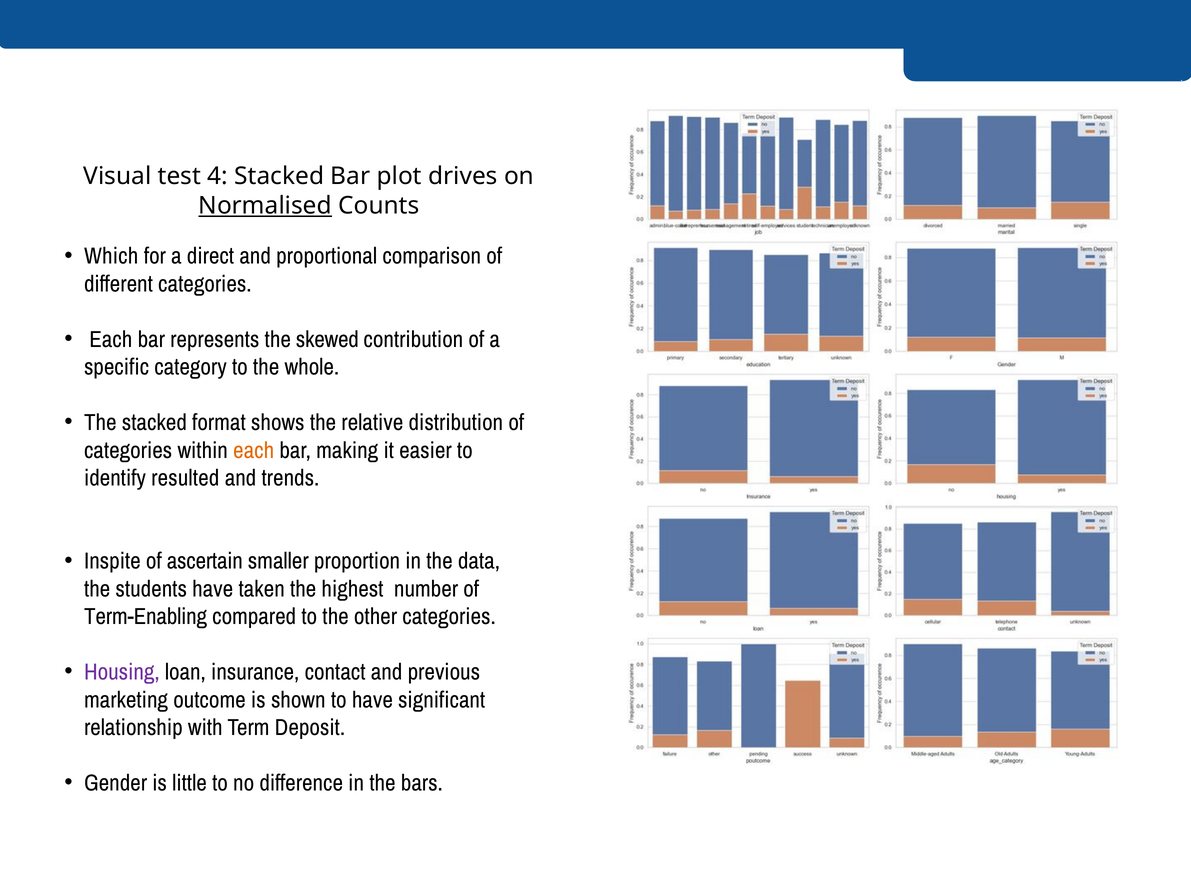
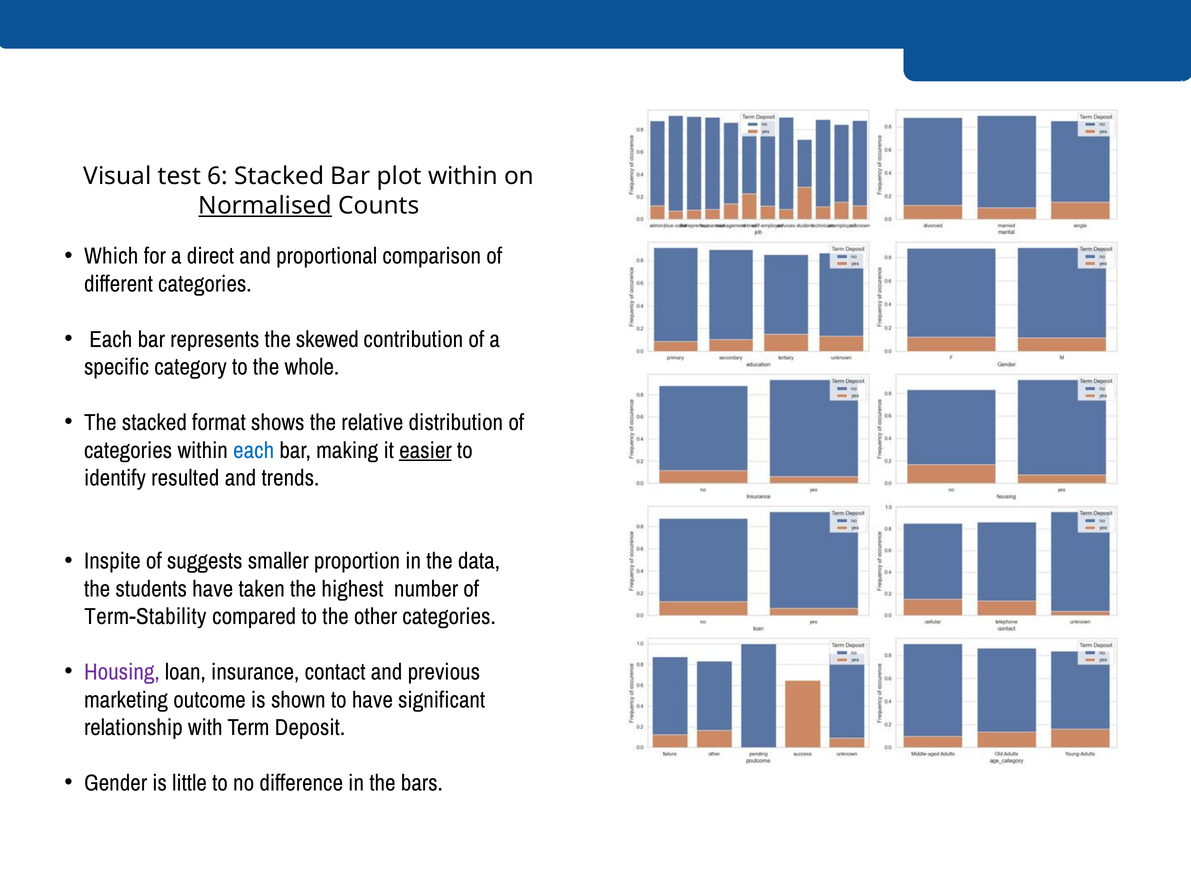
4: 4 -> 6 (218, 176)
plot drives: drives -> within (463, 176)
each colour: orange -> blue (254, 451)
easier underline: none -> present (425, 451)
ascertain: ascertain -> suggests (205, 561)
Term-Enabling: Term-Enabling -> Term-Stability (145, 617)
